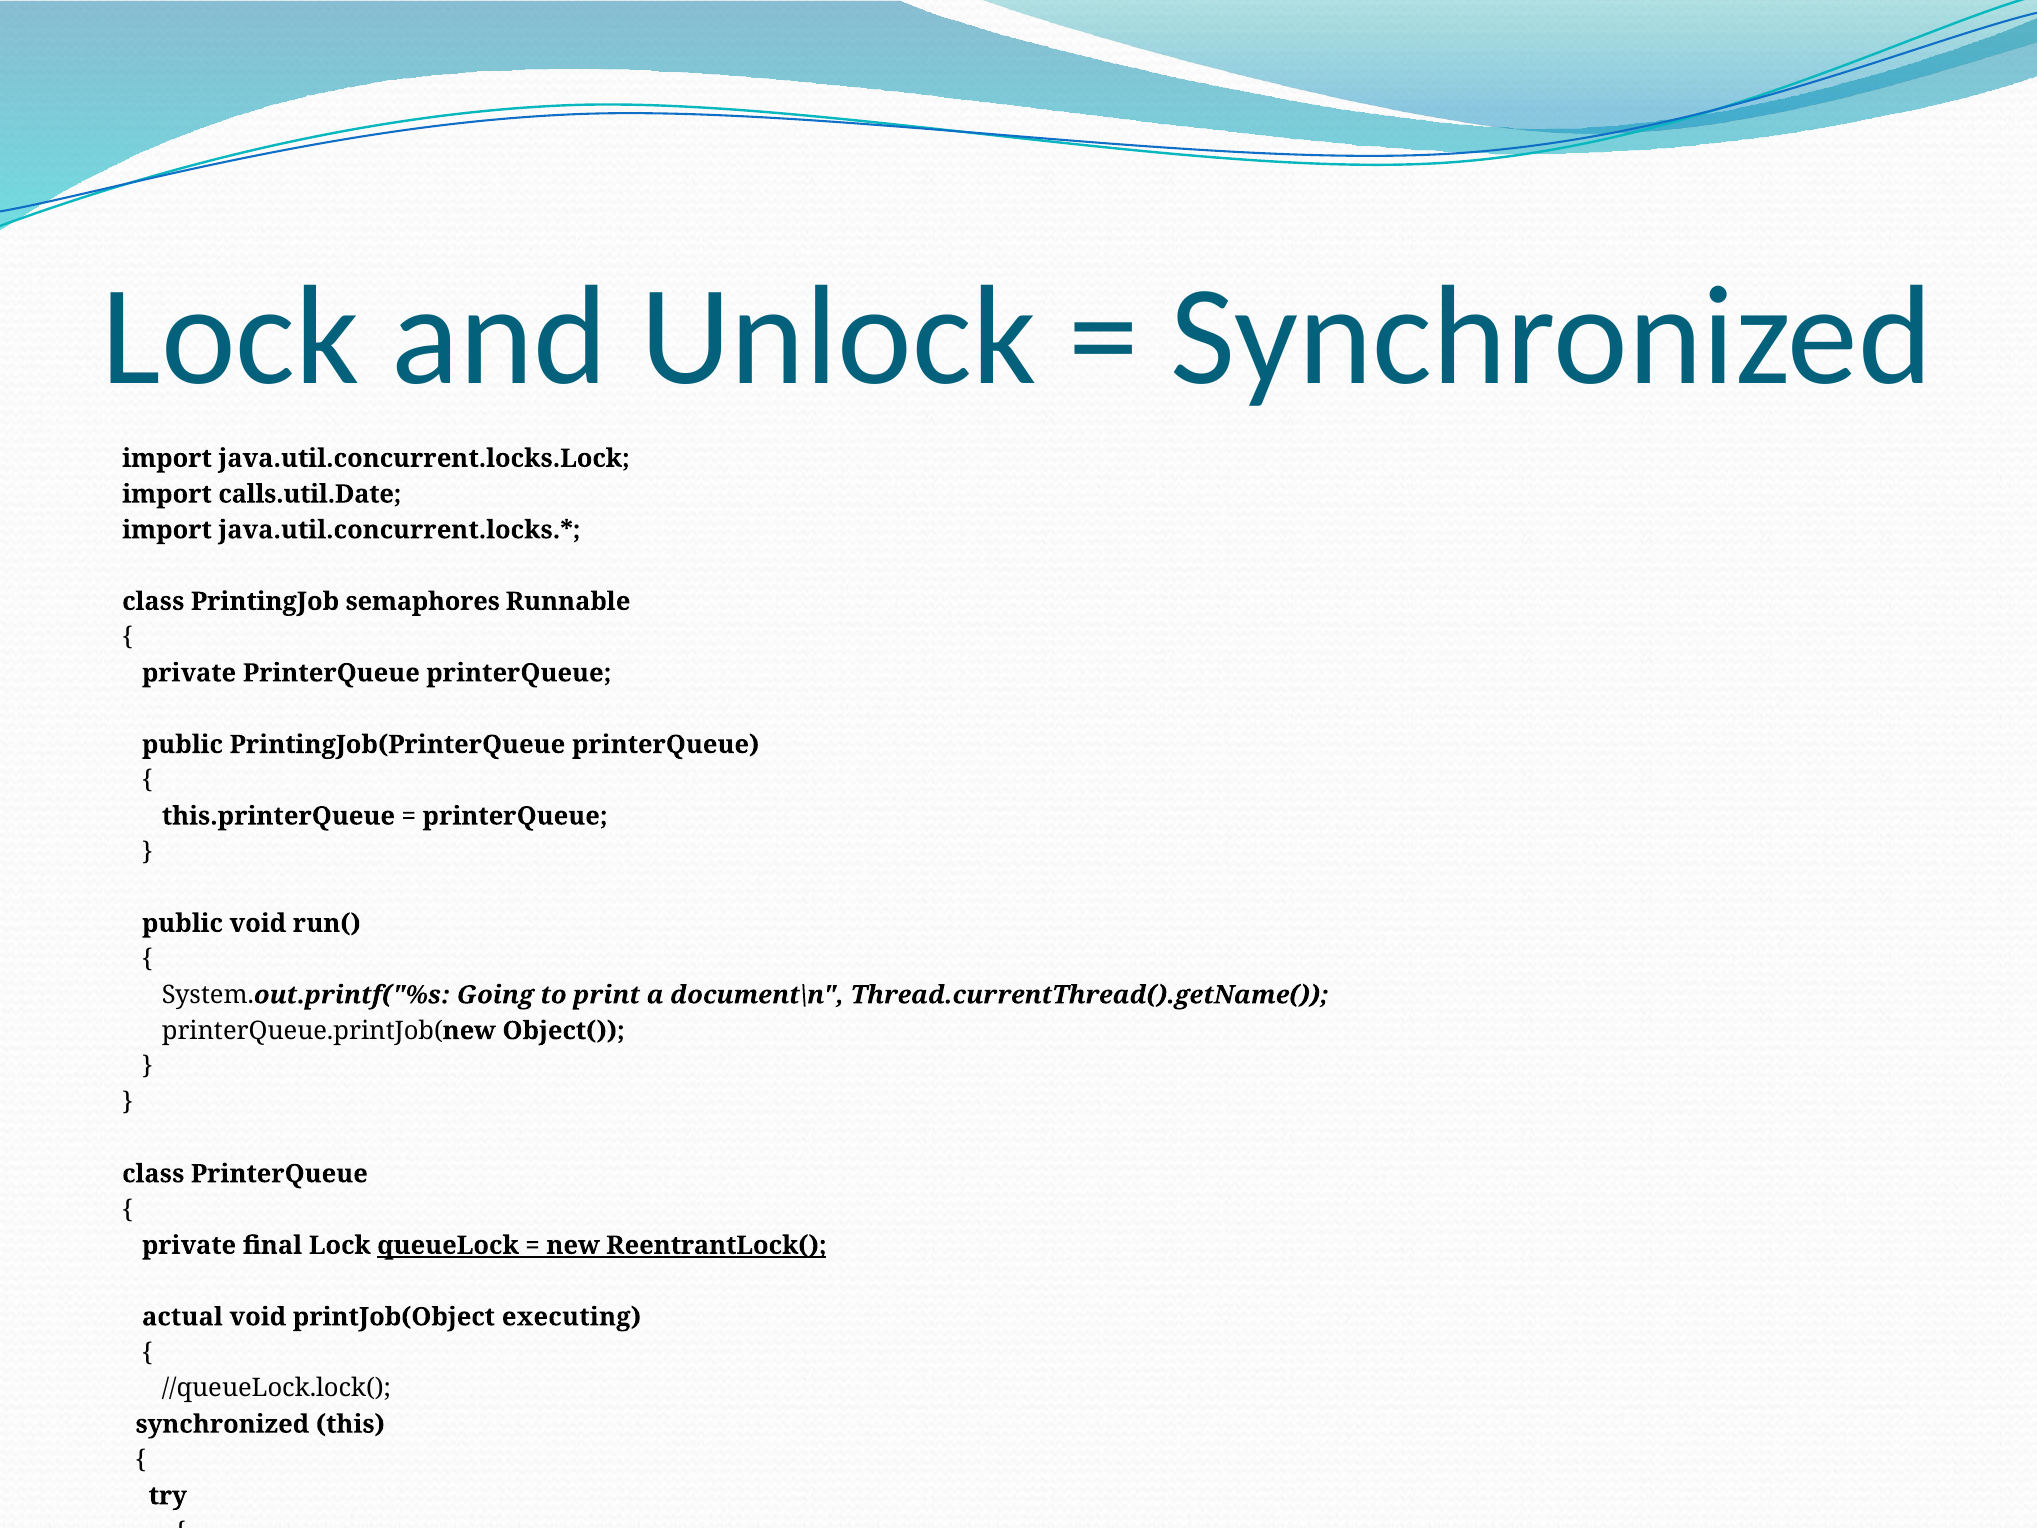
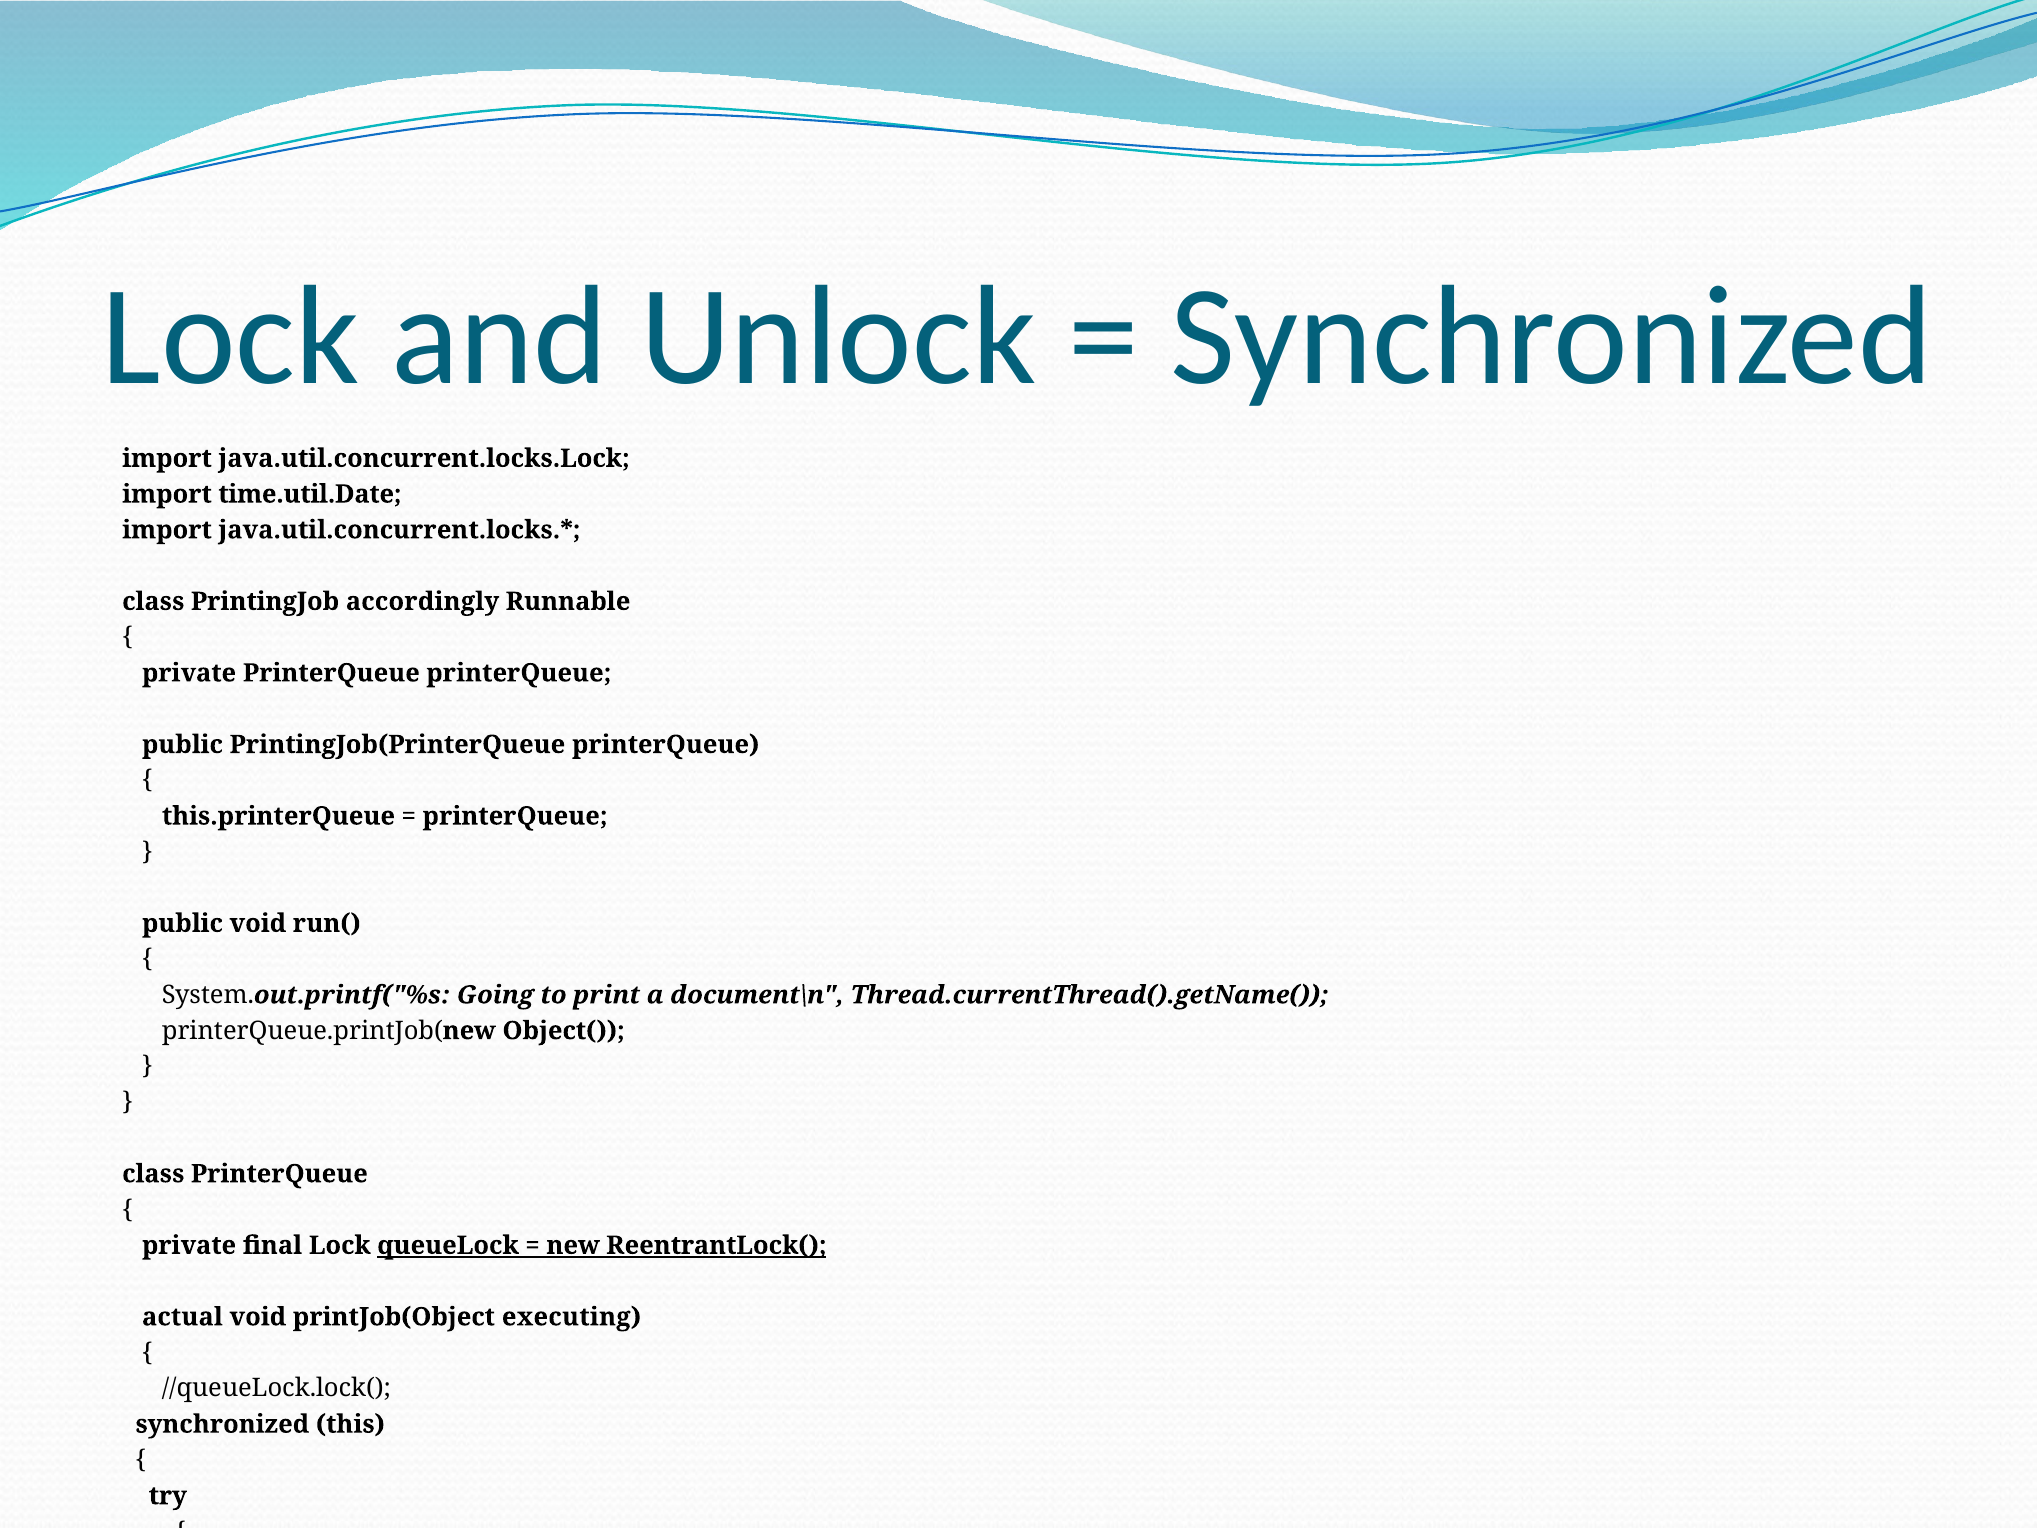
calls.util.Date: calls.util.Date -> time.util.Date (310, 494)
semaphores: semaphores -> accordingly (422, 601)
